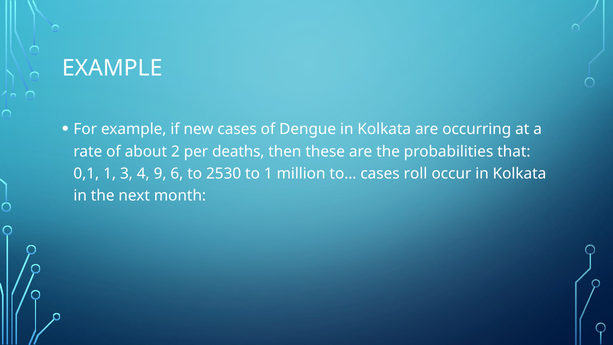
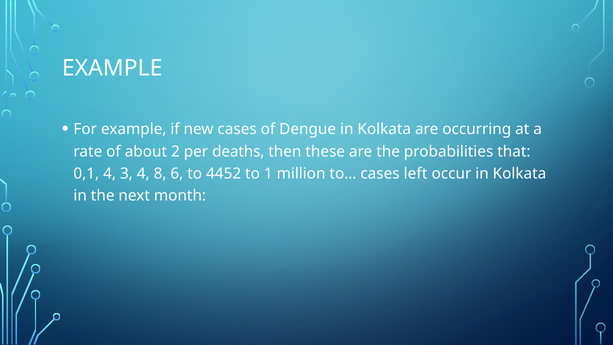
0,1 1: 1 -> 4 (110, 173)
9: 9 -> 8 (160, 173)
2530: 2530 -> 4452 (224, 173)
roll: roll -> left (416, 173)
